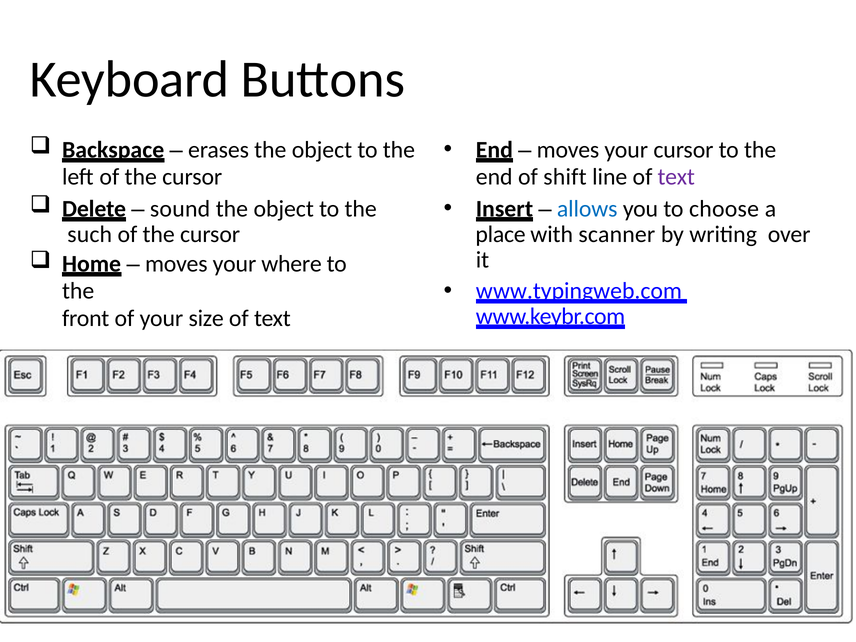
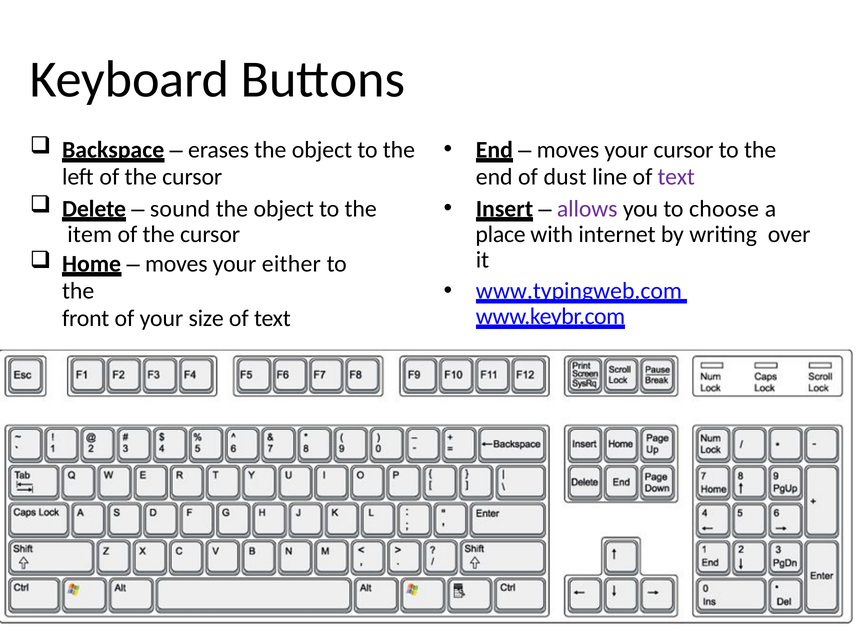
shift: shift -> dust (565, 177)
allows colour: blue -> purple (587, 209)
such: such -> item (90, 234)
scanner: scanner -> internet (617, 234)
where: where -> either (291, 264)
